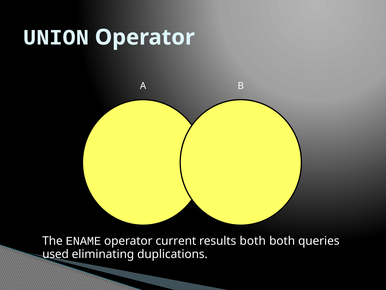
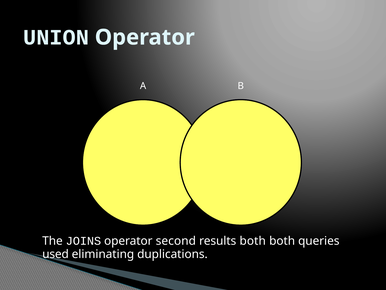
ENAME: ENAME -> JOINS (83, 240)
current: current -> second (176, 240)
